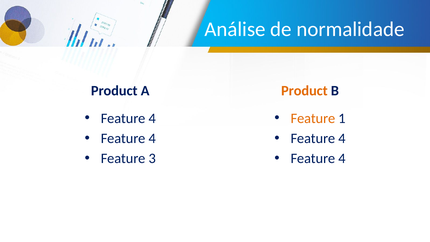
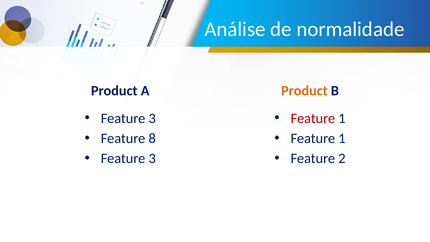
4: 4 -> 3 (152, 118)
Feature colour: orange -> red (313, 118)
4: 4 -> 8 (152, 138)
4: 4 -> 1 (342, 138)
4: 4 -> 2 (342, 158)
